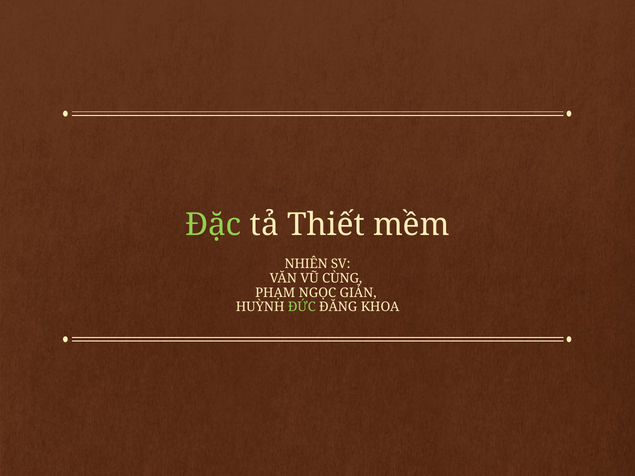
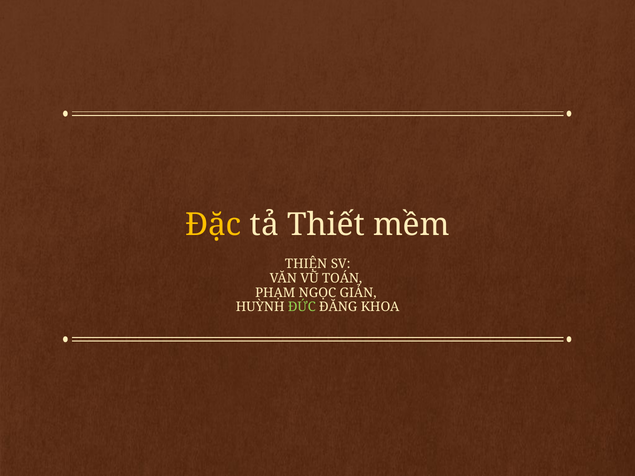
Đặc colour: light green -> yellow (213, 225)
NHIÊN: NHIÊN -> THIỆN (306, 264)
CÙNG: CÙNG -> TOÁN (342, 279)
